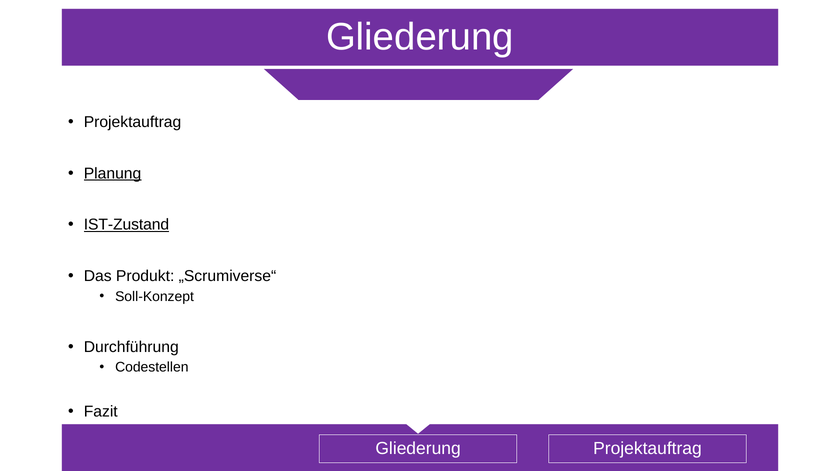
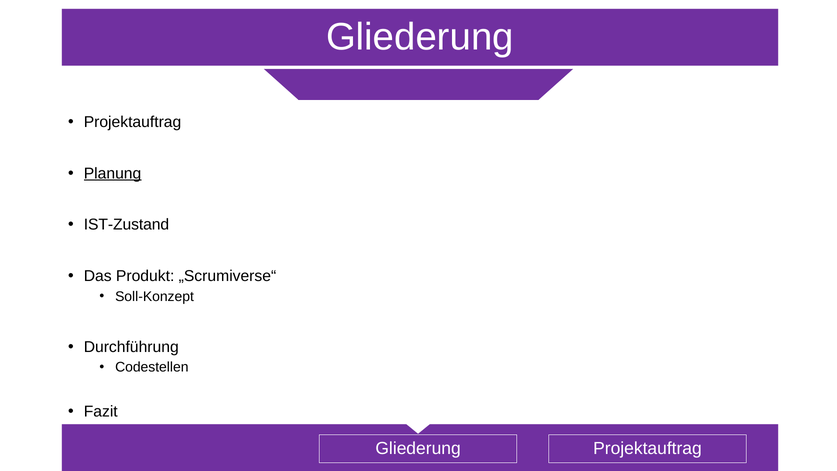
IST-Zustand underline: present -> none (126, 225)
